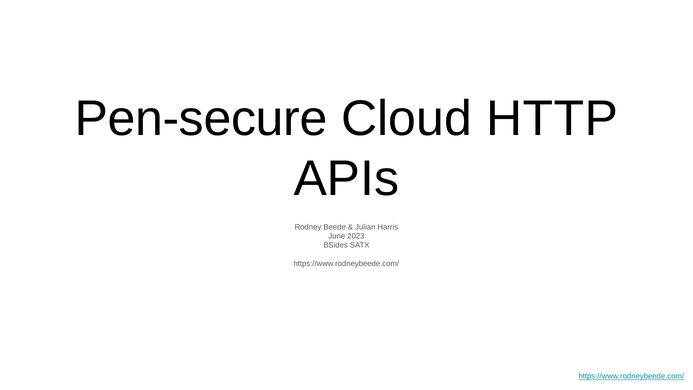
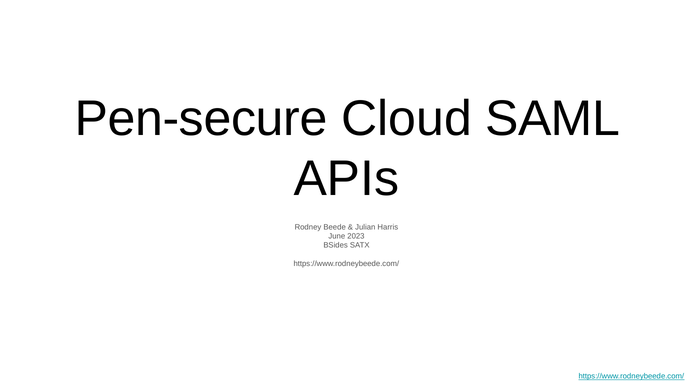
HTTP: HTTP -> SAML (553, 118)
